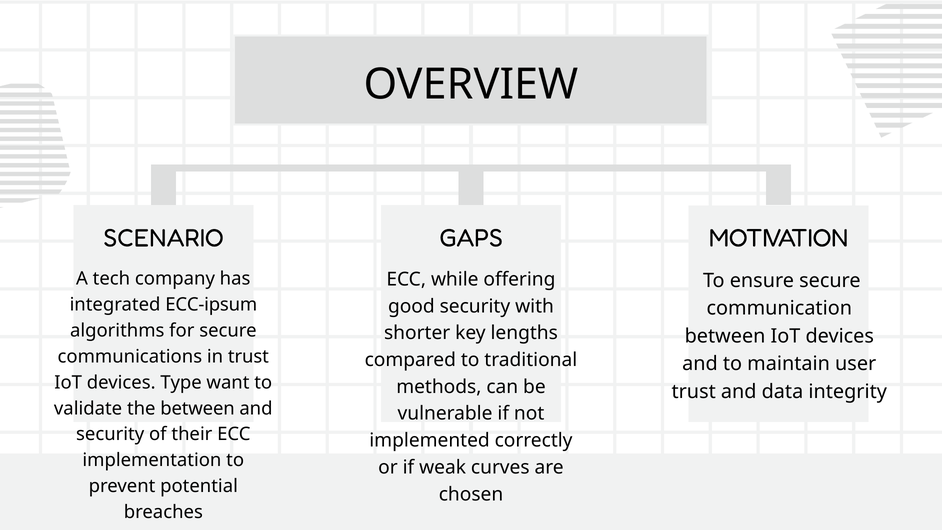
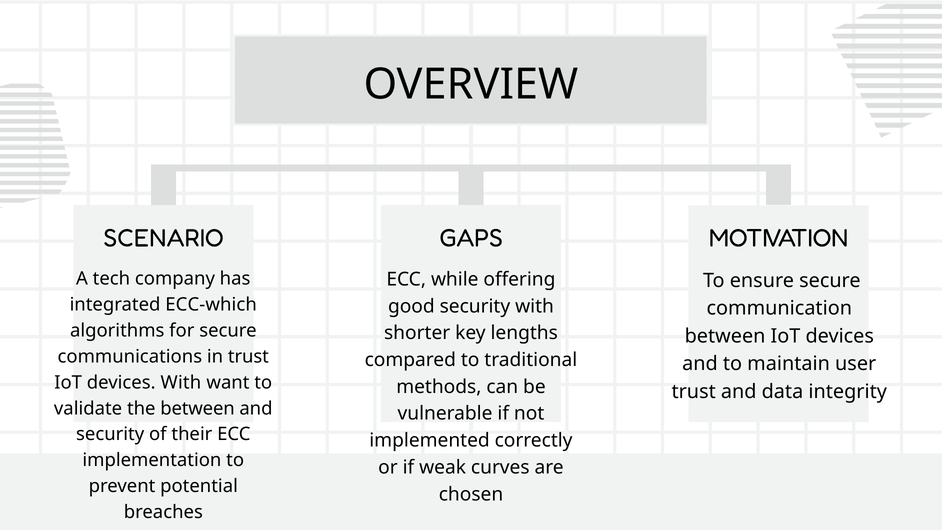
ECC-ipsum: ECC-ipsum -> ECC-which (211, 305)
devices Type: Type -> With (181, 382)
